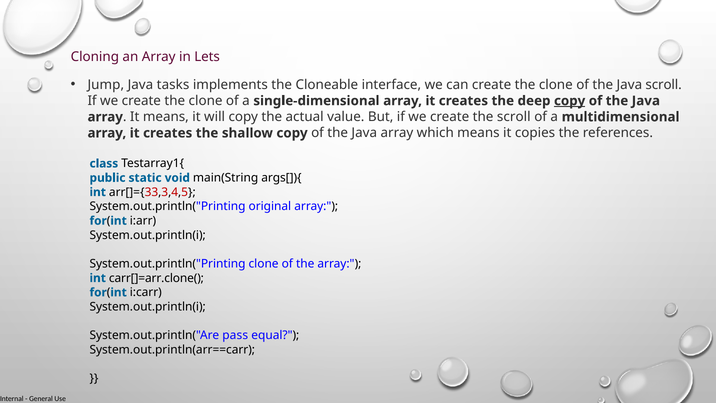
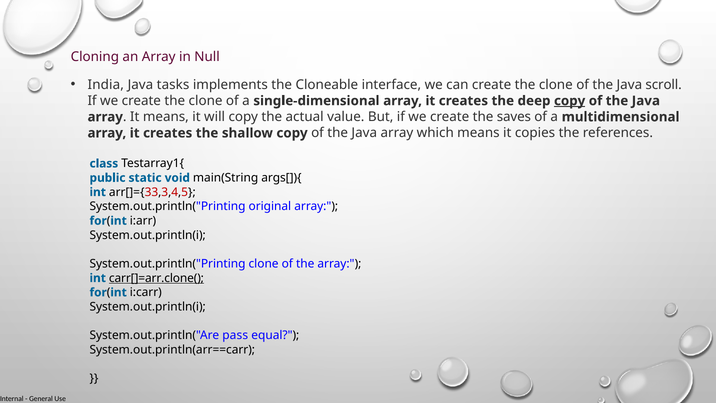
Lets: Lets -> Null (207, 57)
Jump: Jump -> India (106, 85)
the scroll: scroll -> saves (514, 117)
carr[]=arr.clone( underline: none -> present (156, 278)
